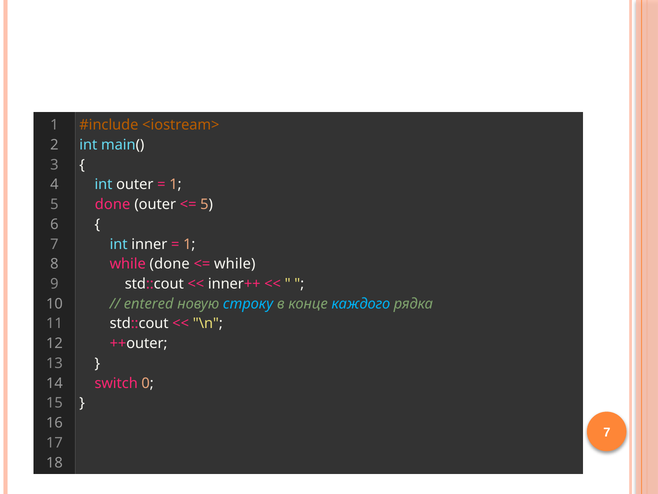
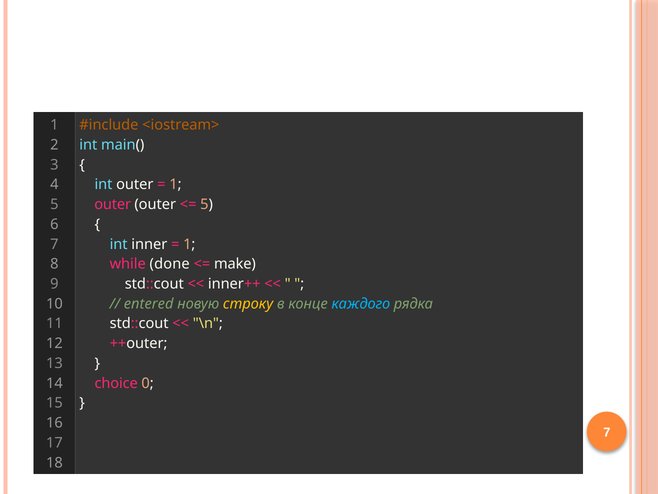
done: done -> outer (113, 204)
while: while -> make (235, 264)
строку colour: light blue -> yellow (248, 303)
switch: switch -> choice (116, 383)
